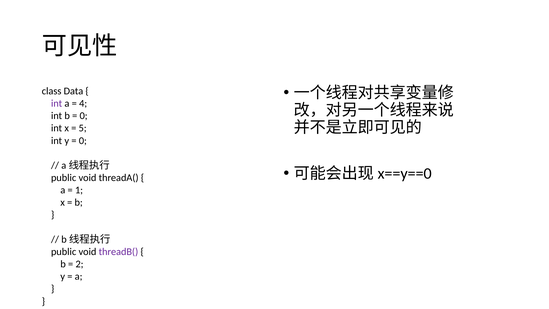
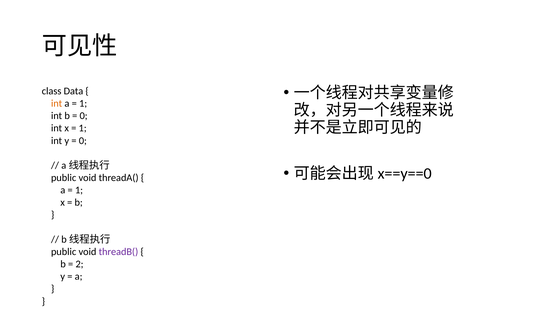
int colour: purple -> orange (57, 103)
4: 4 -> 1 (83, 103)
5: 5 -> 1 (83, 128)
